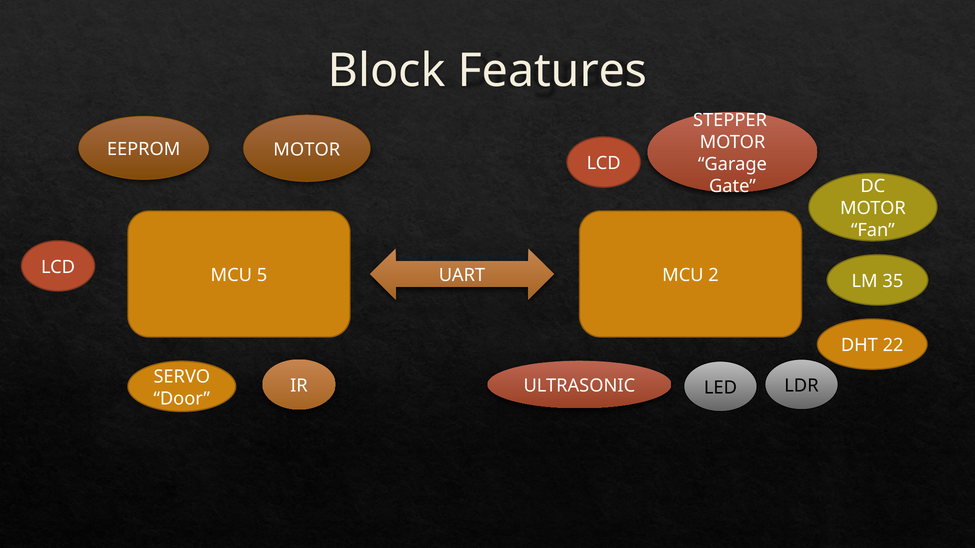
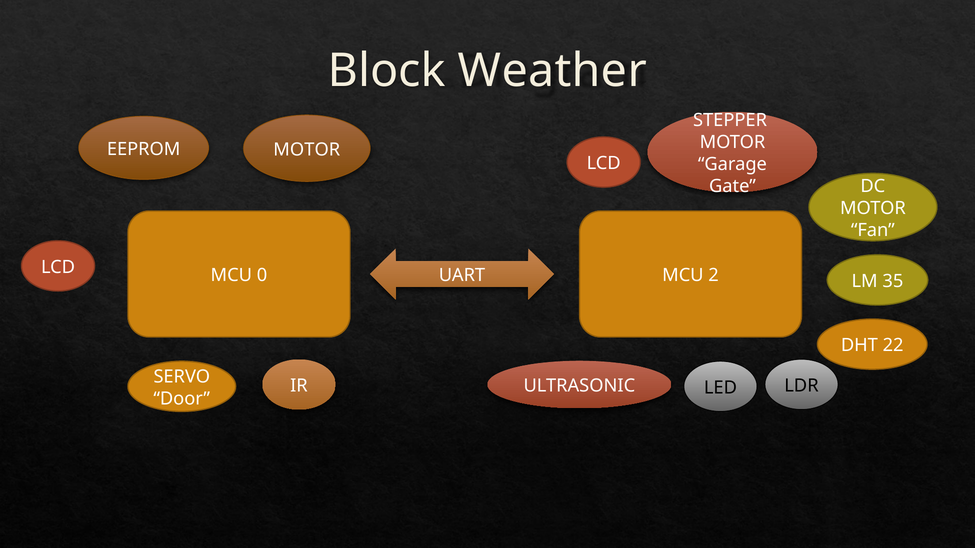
Features: Features -> Weather (552, 71)
5: 5 -> 0 (262, 275)
